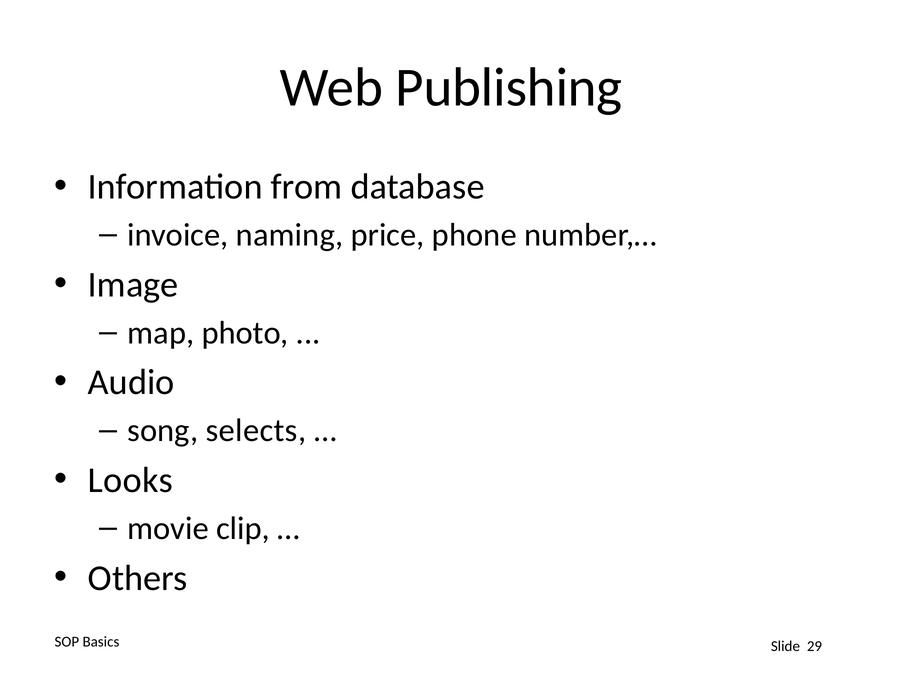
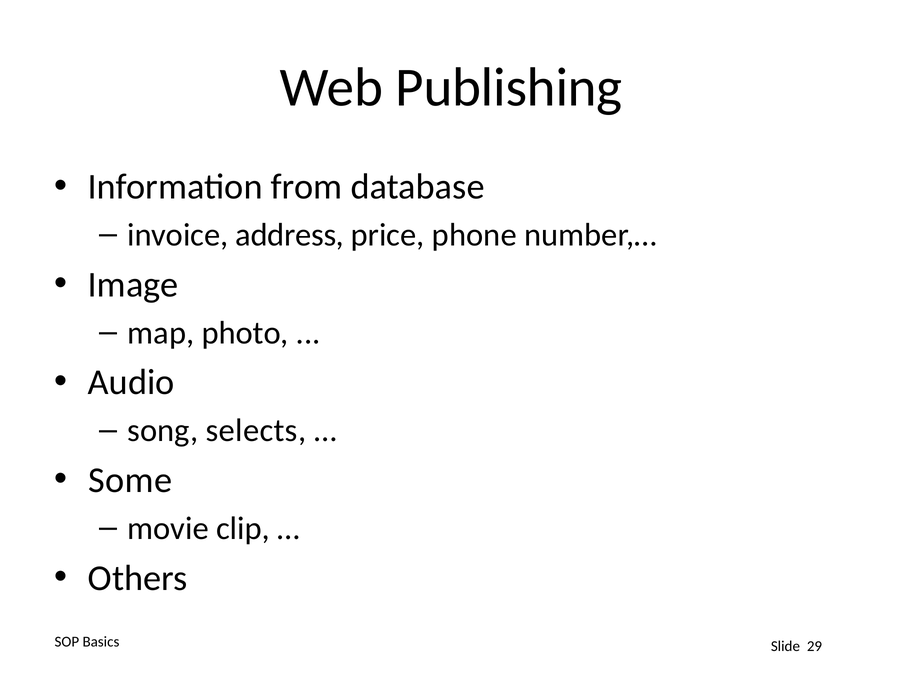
naming: naming -> address (290, 235)
Looks: Looks -> Some (130, 480)
